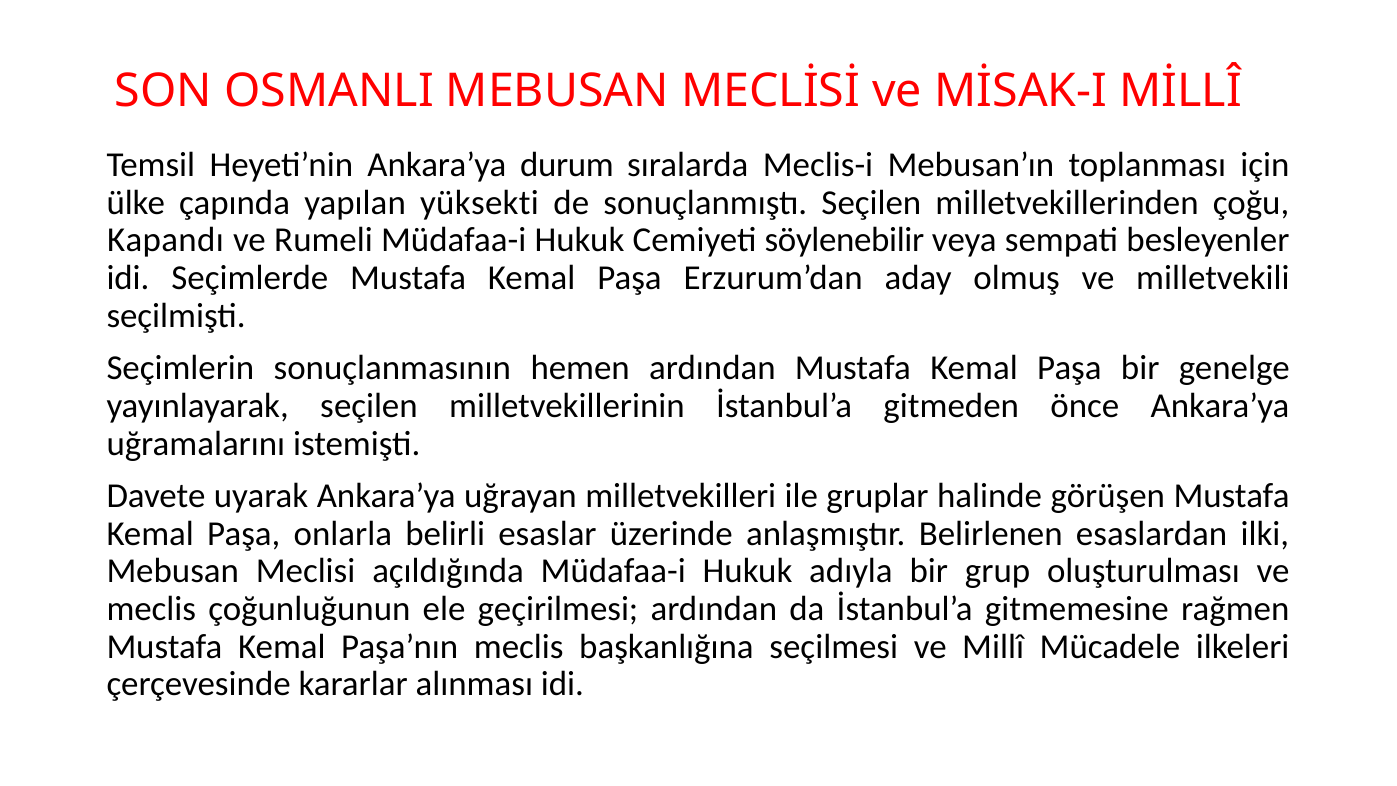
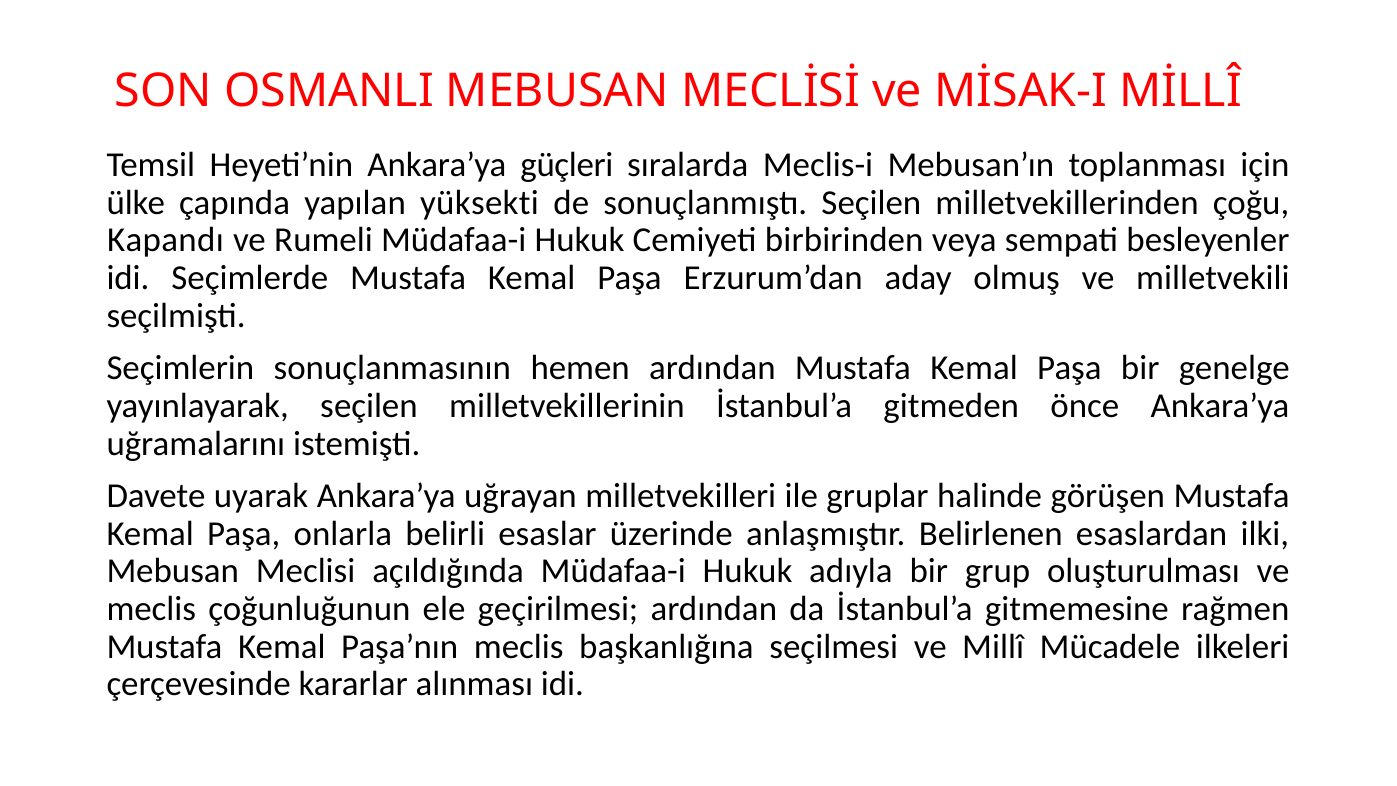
durum: durum -> güçleri (567, 165)
söylenebilir: söylenebilir -> birbirinden (844, 240)
